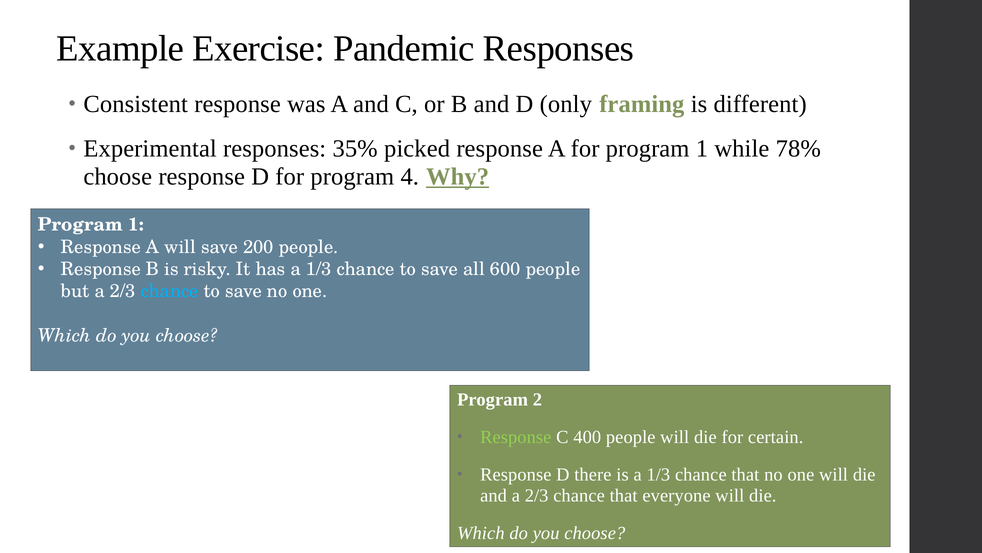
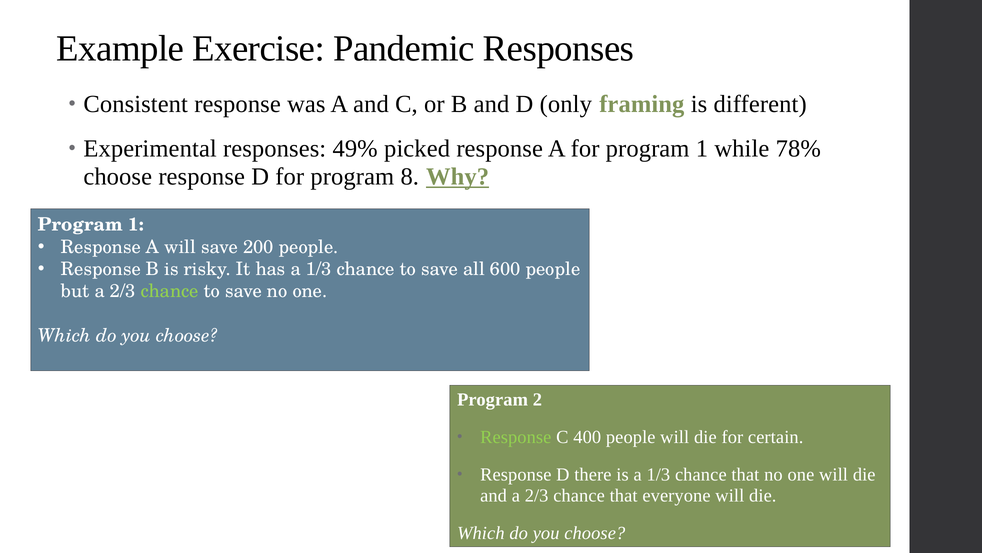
35%: 35% -> 49% (355, 148)
4: 4 -> 8 (410, 176)
chance colour: light blue -> light green (170, 291)
